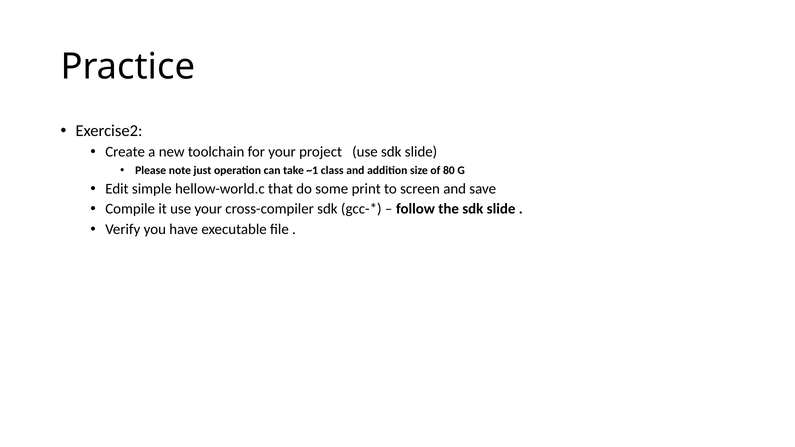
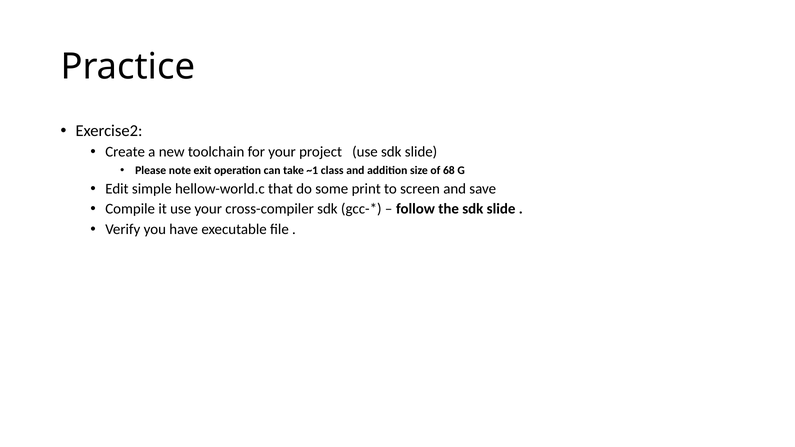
just: just -> exit (202, 170)
80: 80 -> 68 (449, 170)
